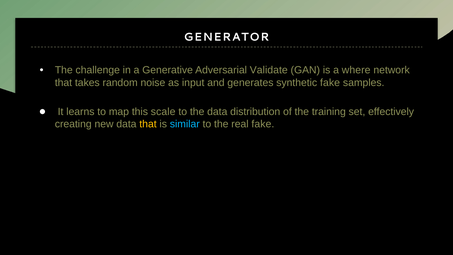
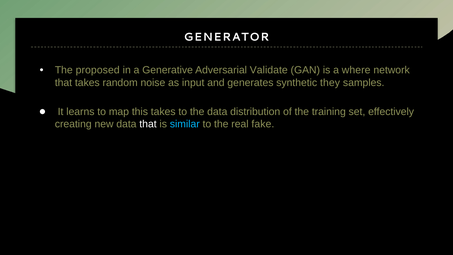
challenge: challenge -> proposed (98, 70)
synthetic fake: fake -> they (330, 83)
this scale: scale -> takes (163, 112)
that colour: yellow -> white (148, 124)
